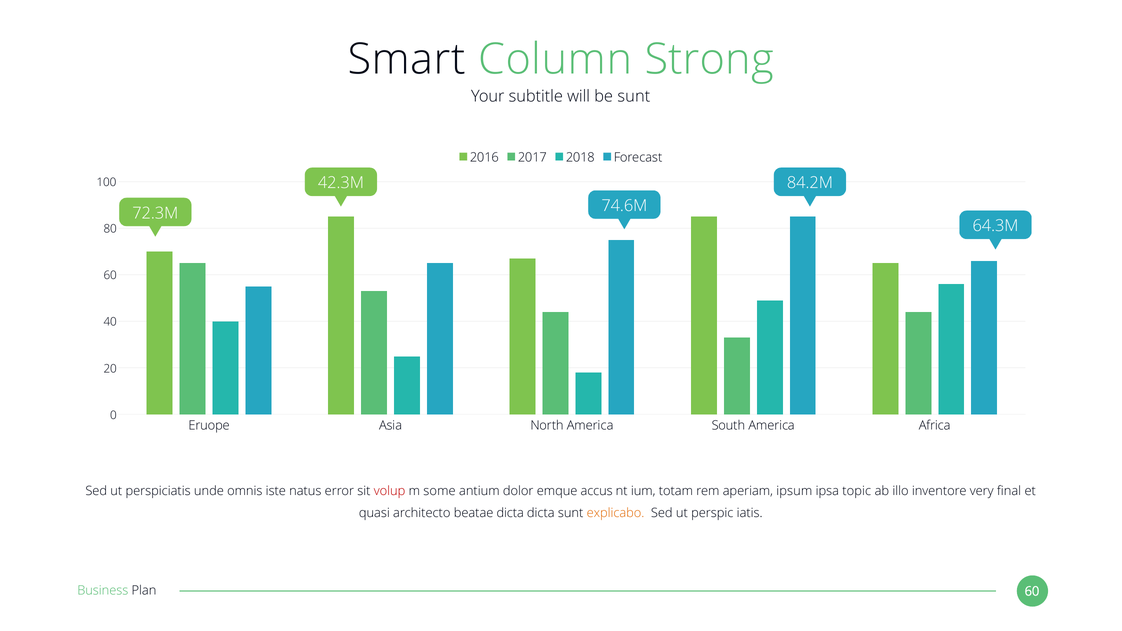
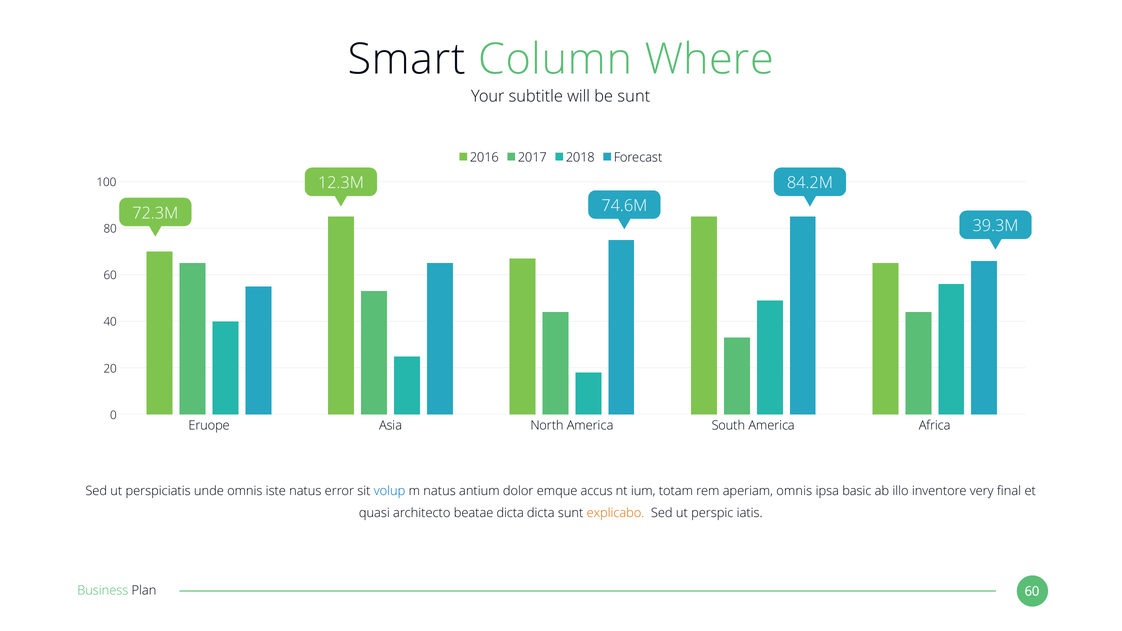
Strong: Strong -> Where (709, 60)
42.3M: 42.3M -> 12.3M (341, 183)
64.3M: 64.3M -> 39.3M (995, 226)
volup colour: red -> blue (390, 491)
m some: some -> natus (440, 491)
aperiam ipsum: ipsum -> omnis (794, 491)
topic: topic -> basic (857, 491)
